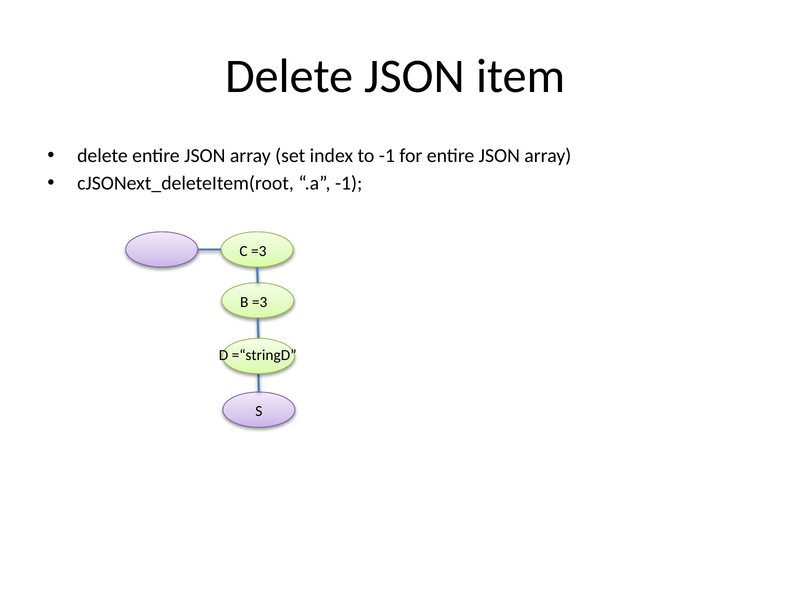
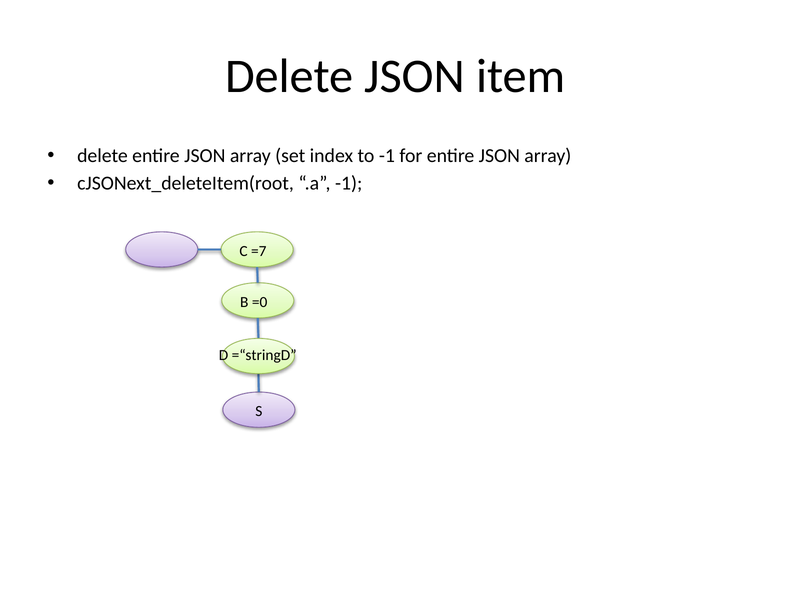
C =3: =3 -> =7 (259, 251)
B =3: =3 -> =0 (260, 302)
